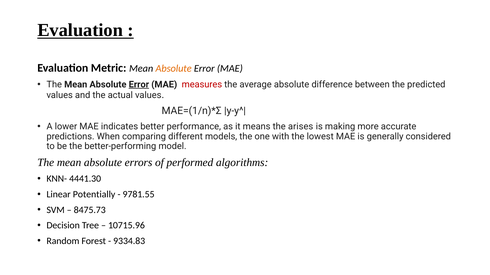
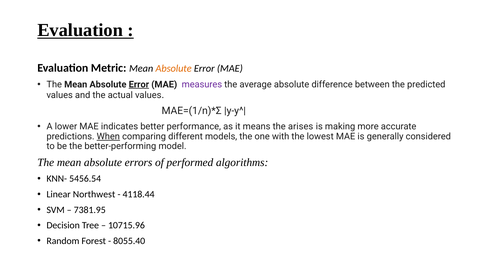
measures colour: red -> purple (202, 85)
When underline: none -> present (108, 137)
4441.30: 4441.30 -> 5456.54 (85, 179)
Potentially: Potentially -> Northwest (94, 195)
9781.55: 9781.55 -> 4118.44 (139, 195)
8475.73: 8475.73 -> 7381.95 (90, 210)
9334.83: 9334.83 -> 8055.40 (129, 241)
